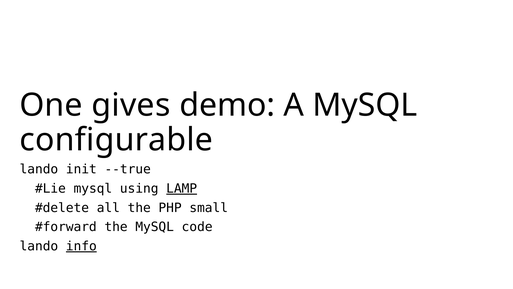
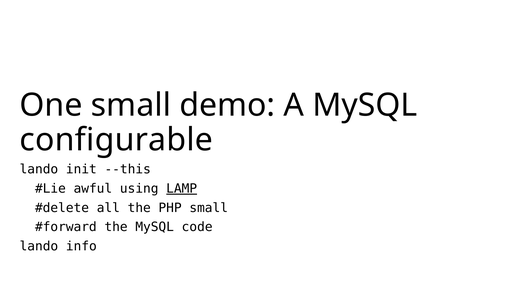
One gives: gives -> small (131, 105)
--true: --true -> --this (128, 169)
mysql: mysql -> awful (93, 188)
info underline: present -> none (81, 246)
